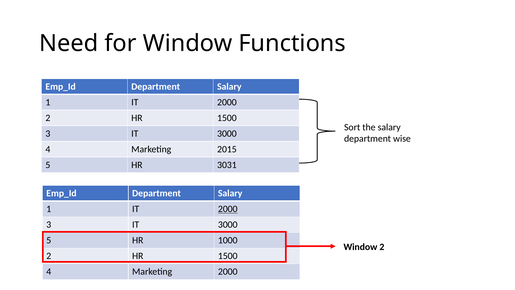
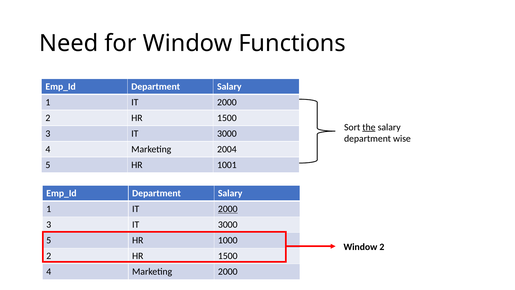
the underline: none -> present (369, 127)
2015: 2015 -> 2004 (227, 149)
3031: 3031 -> 1001 (227, 165)
